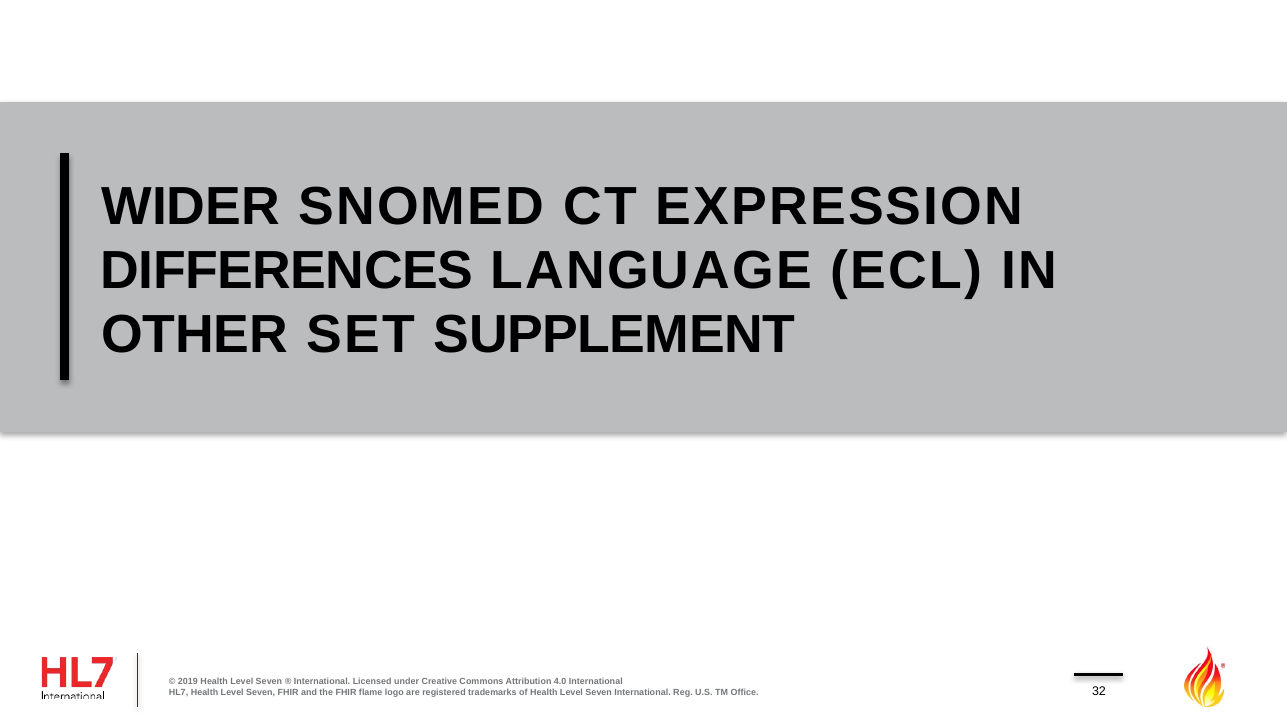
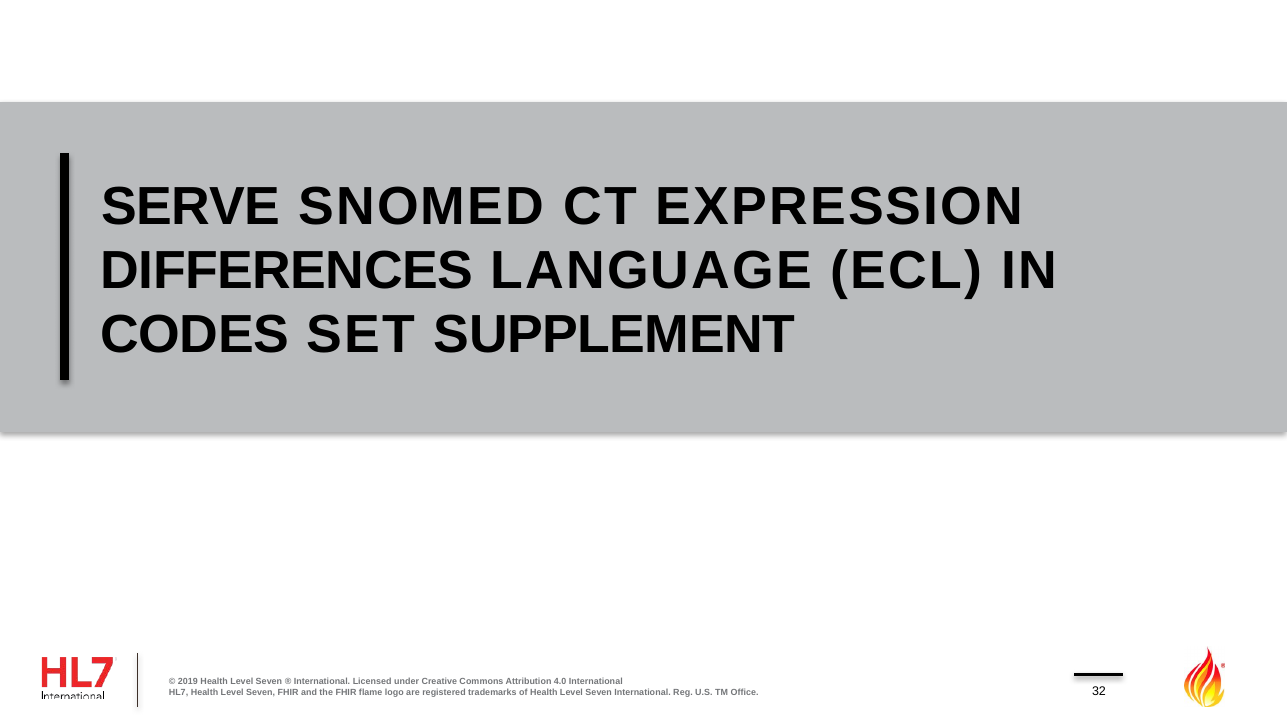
WIDER: WIDER -> SERVE (191, 206)
OTHER: OTHER -> CODES (195, 335)
